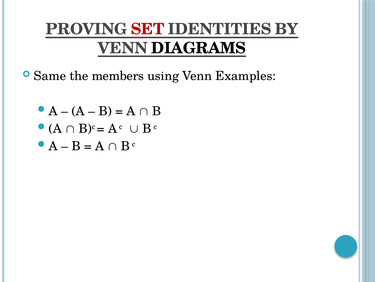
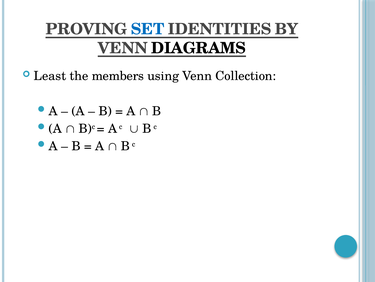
SET colour: red -> blue (148, 29)
Same: Same -> Least (50, 76)
Examples: Examples -> Collection (246, 76)
